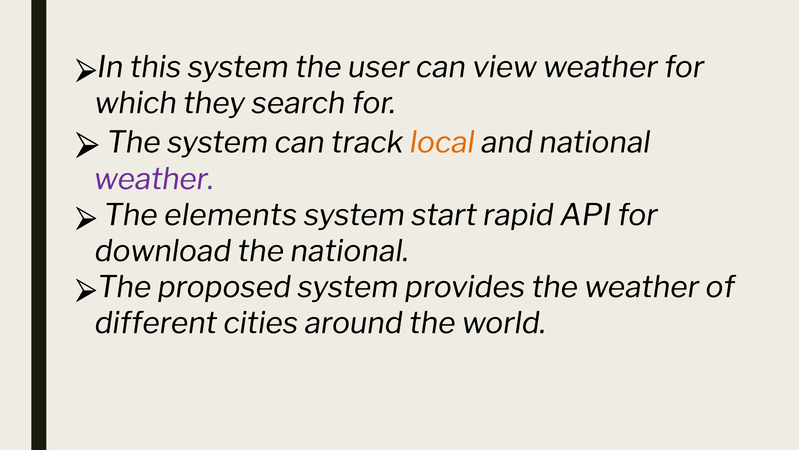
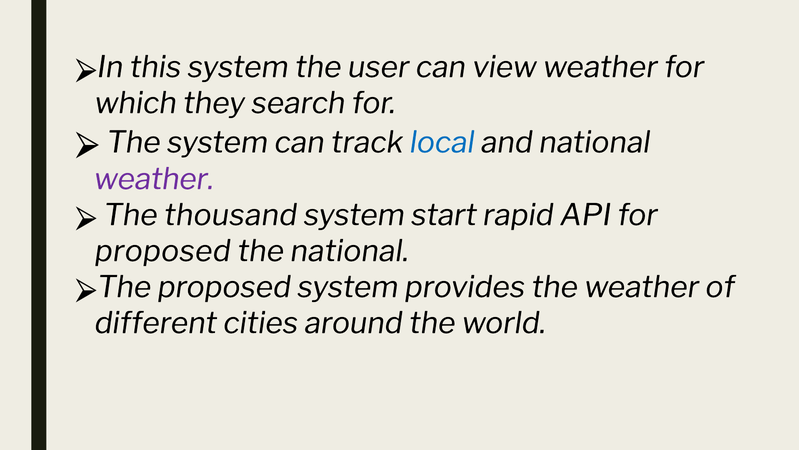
local colour: orange -> blue (442, 142)
elements: elements -> thousand (231, 215)
download: download -> proposed (163, 251)
